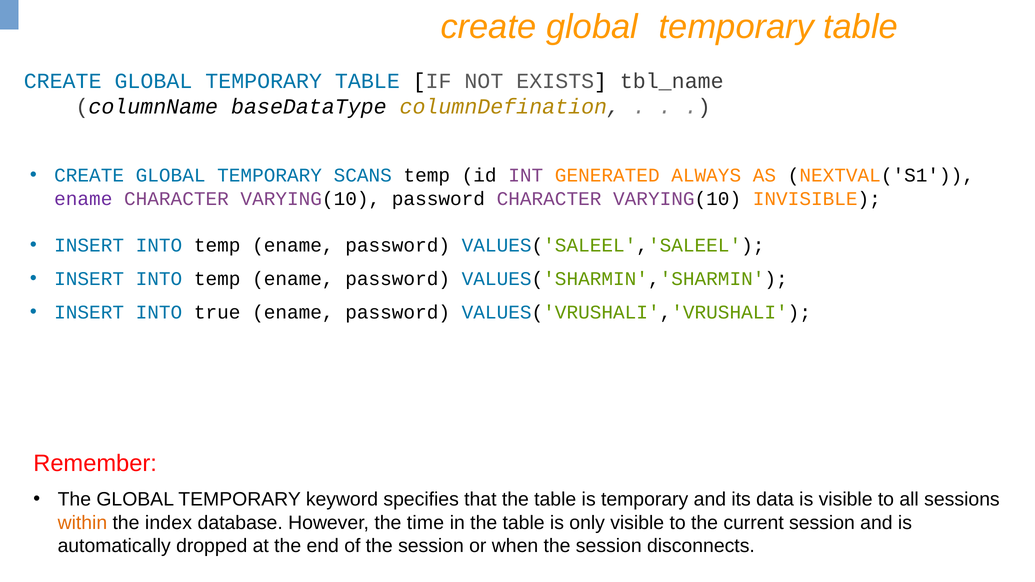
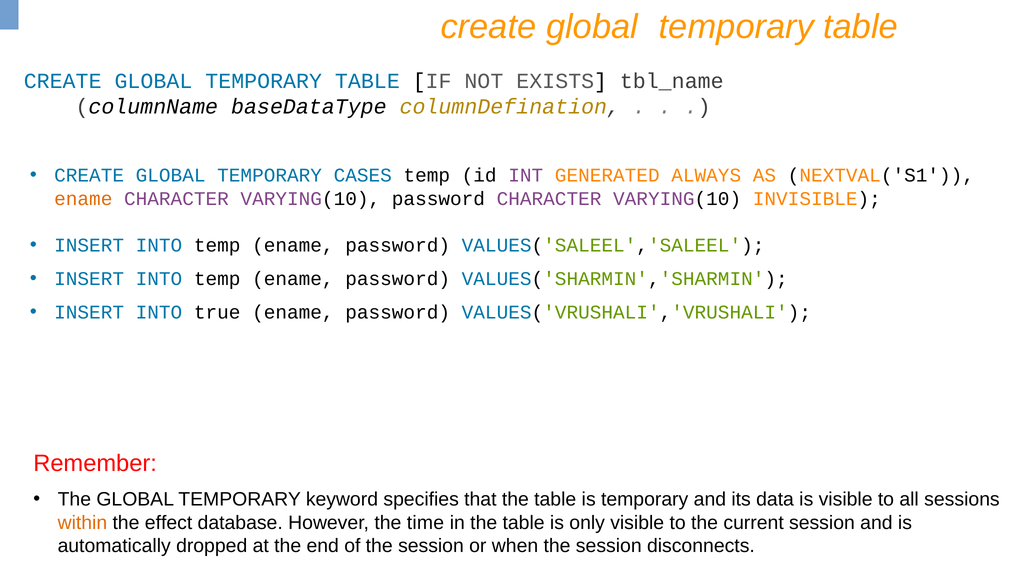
SCANS: SCANS -> CASES (363, 176)
ename colour: purple -> orange (83, 199)
index: index -> effect (169, 523)
